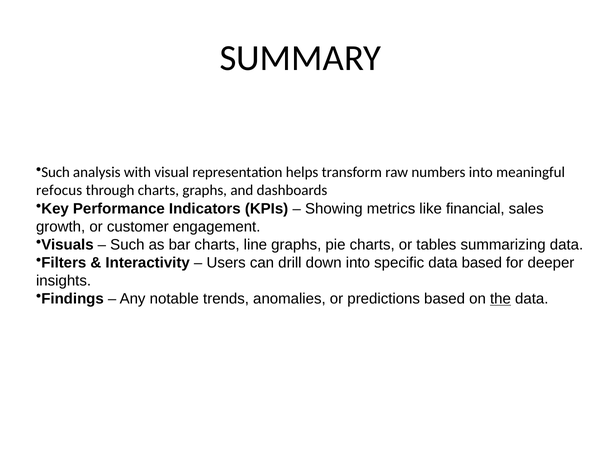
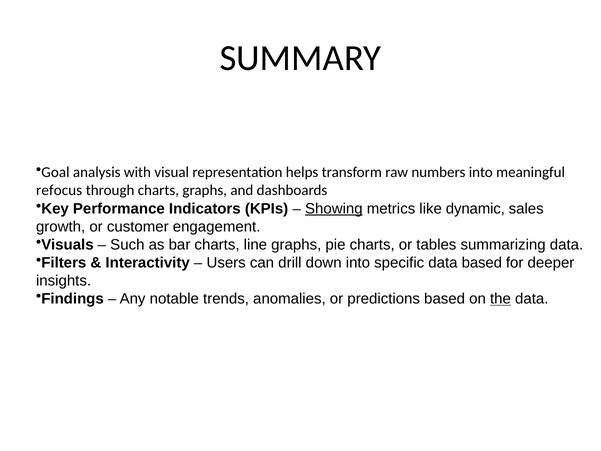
Such: Such -> Goal (55, 172)
Showing underline: none -> present (334, 208)
financial: financial -> dynamic (475, 208)
